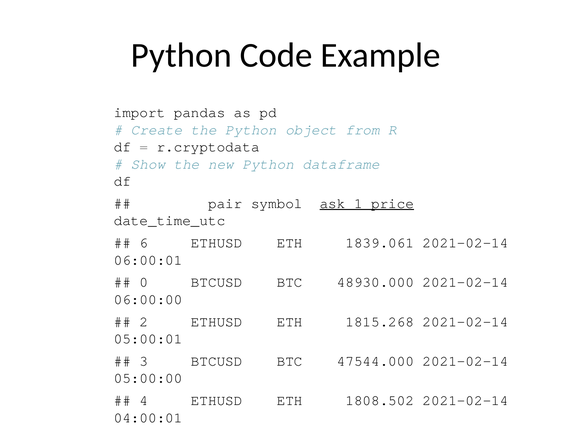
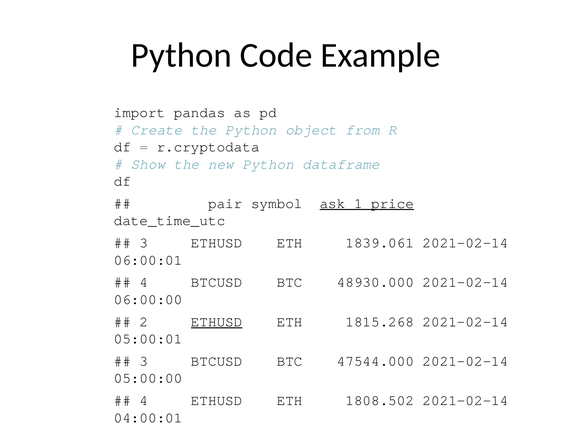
6: 6 -> 3 (144, 243)
0: 0 -> 4 (144, 282)
ETHUSD underline: none -> present (217, 322)
